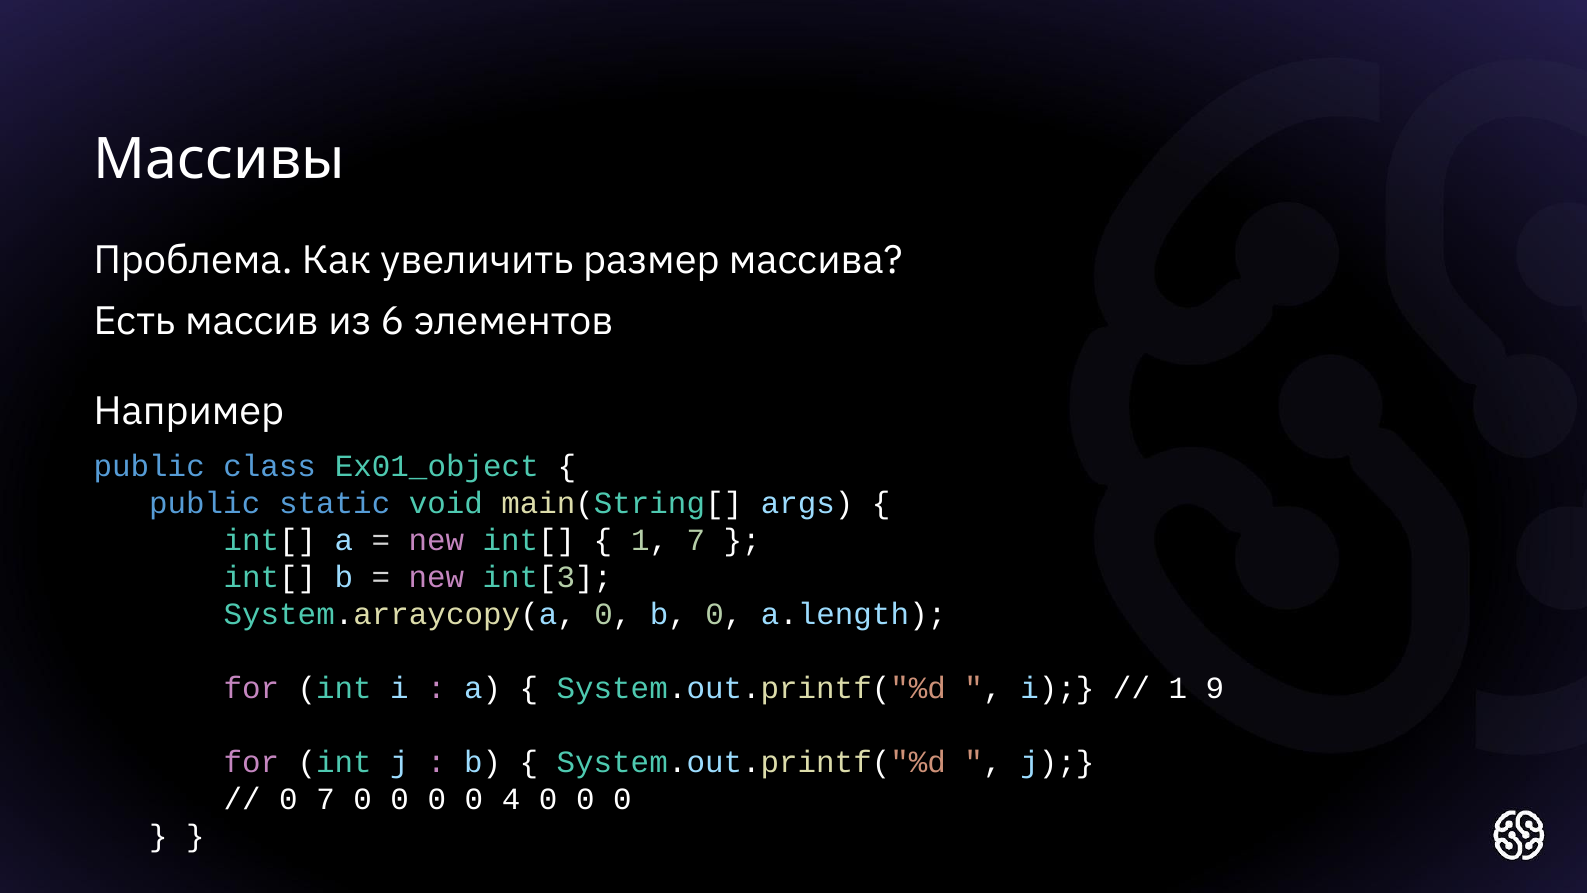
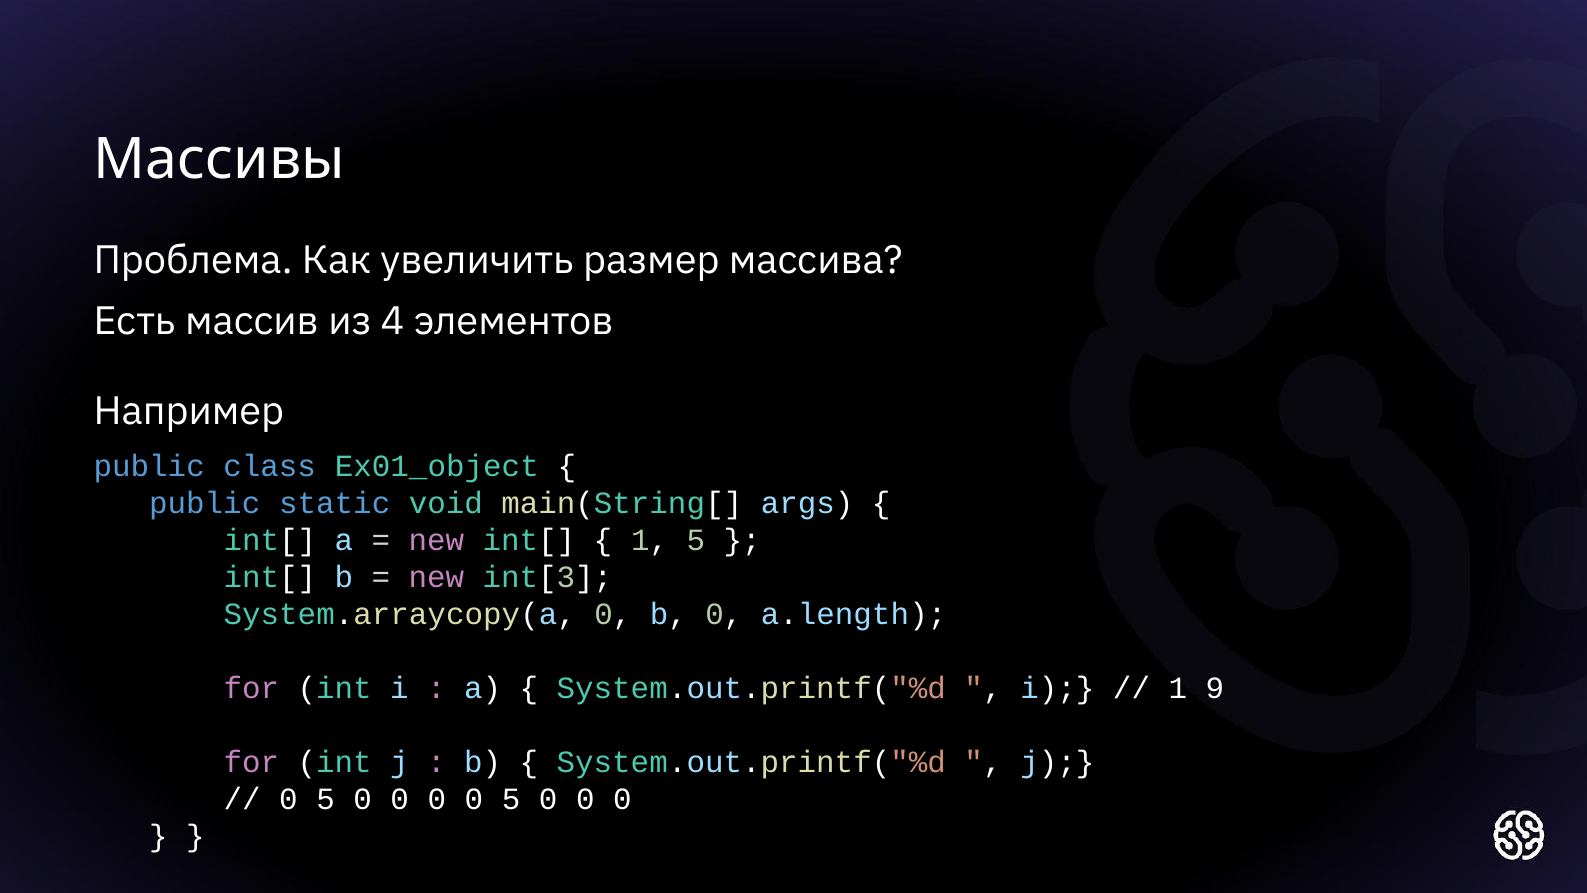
6: 6 -> 4 (393, 321)
1 7: 7 -> 5 (696, 540)
7: 7 -> 5 (326, 799)
0 0 4: 4 -> 5 (511, 799)
